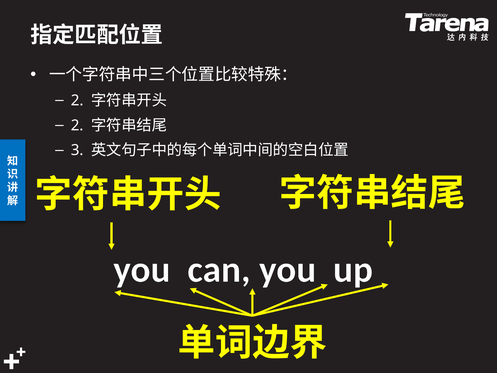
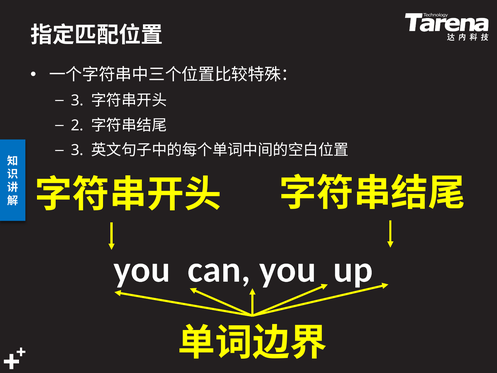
2: 2 -> 3 (77, 100)
